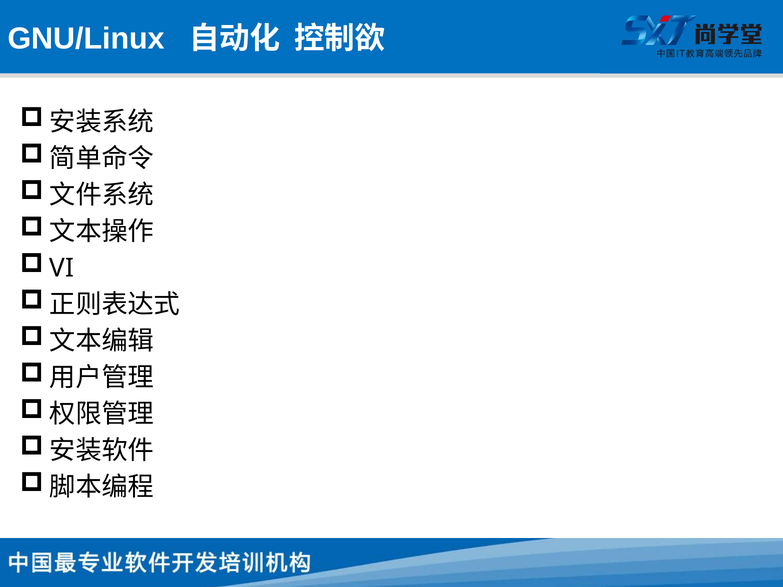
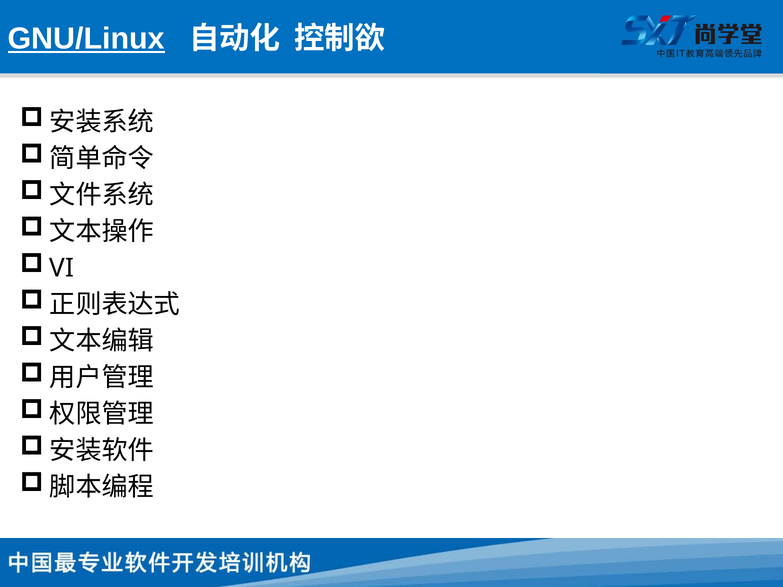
GNU/Linux underline: none -> present (86, 39)
